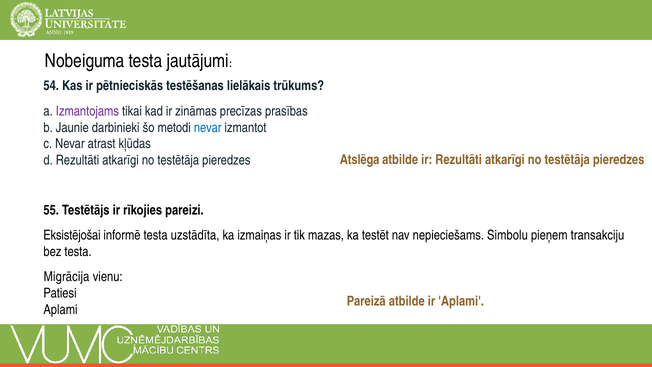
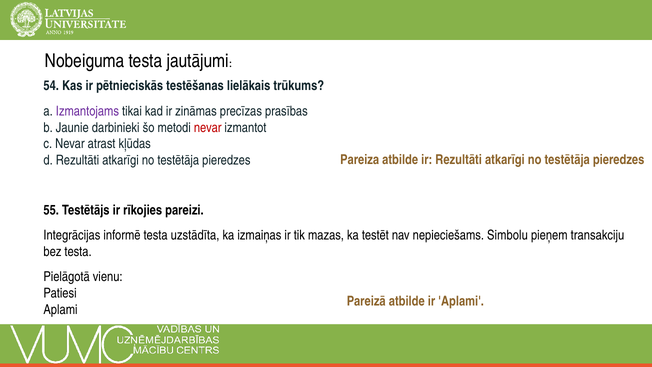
nevar colour: blue -> red (208, 127)
Atslēga: Atslēga -> Pareiza (360, 160)
Eksistējošai: Eksistējošai -> Integrācijas (72, 235)
Migrācija: Migrācija -> Pielāgotā (67, 277)
